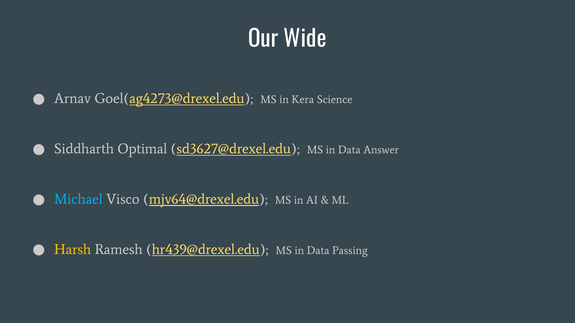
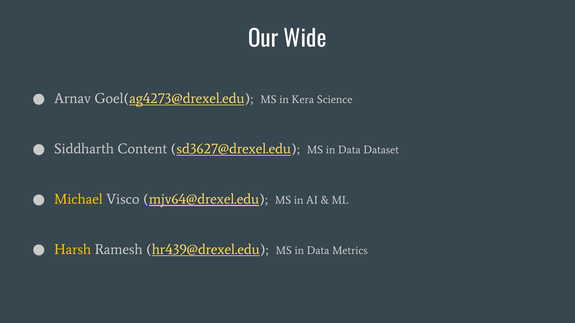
Optimal: Optimal -> Content (142, 149)
Answer: Answer -> Dataset (381, 150)
Michael colour: light blue -> yellow (78, 199)
Passing: Passing -> Metrics (350, 251)
